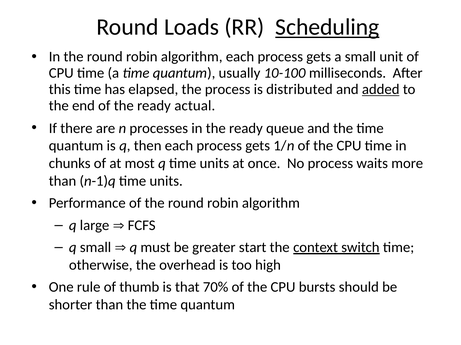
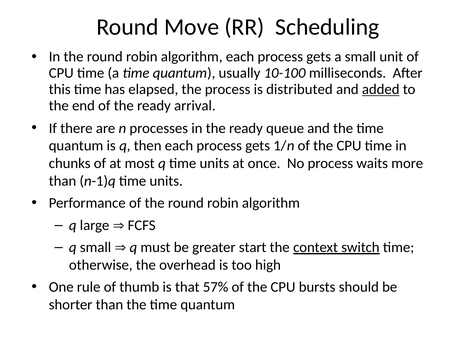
Loads: Loads -> Move (192, 27)
Scheduling underline: present -> none (327, 27)
actual: actual -> arrival (195, 106)
70%: 70% -> 57% (216, 288)
